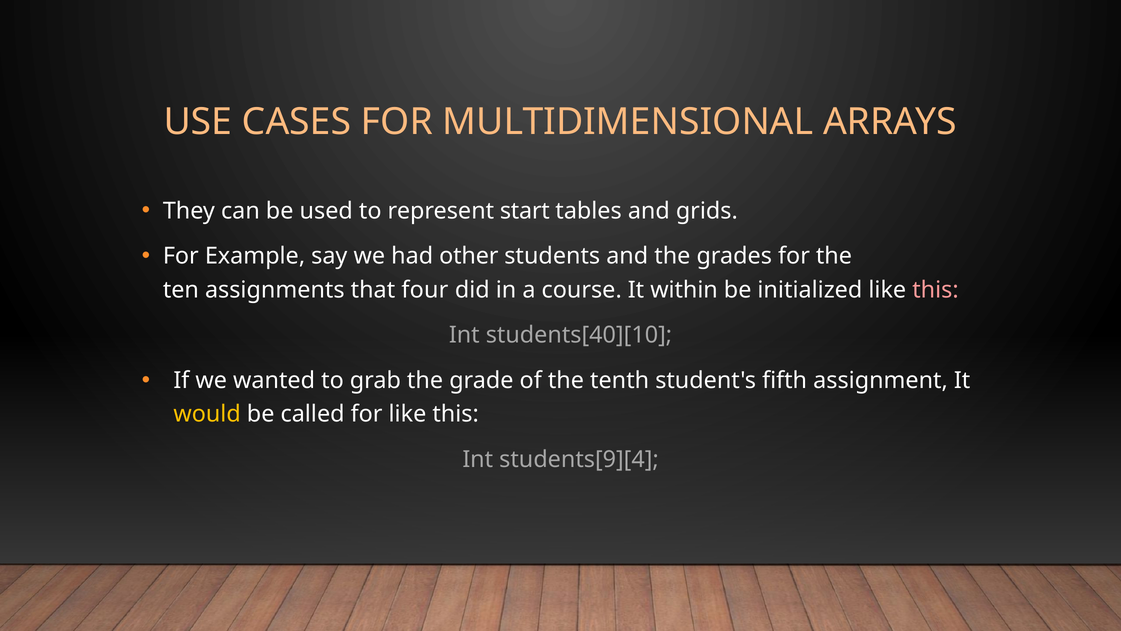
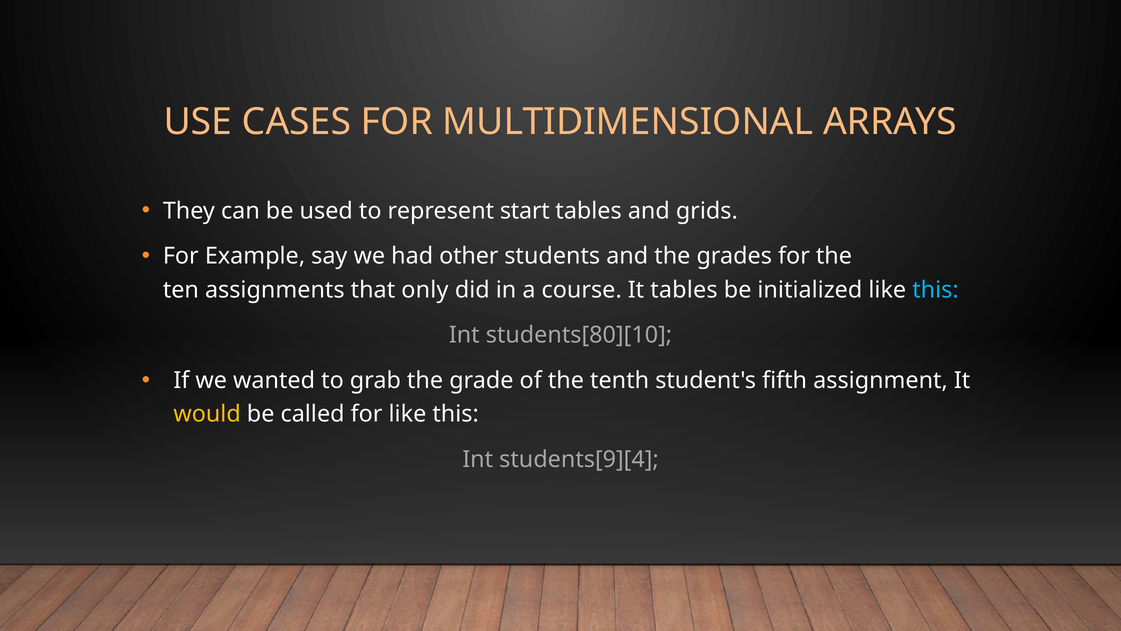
four: four -> only (425, 290)
It within: within -> tables (684, 290)
this colour: pink -> light blue (935, 290)
students[40][10: students[40][10 -> students[80][10 (579, 335)
